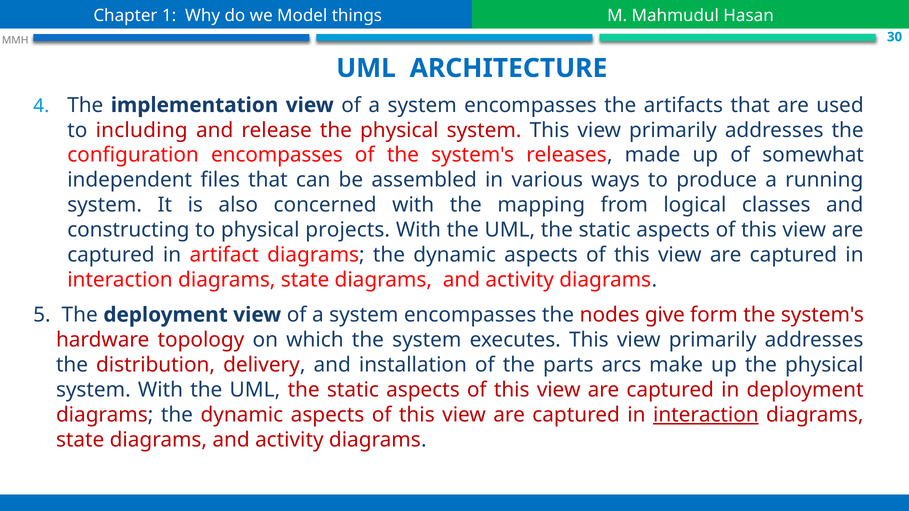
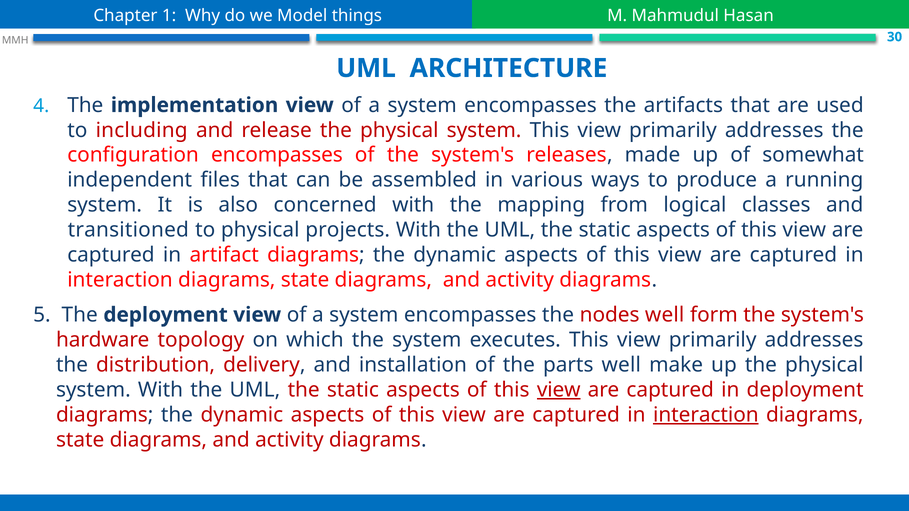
constructing: constructing -> transitioned (128, 230)
nodes give: give -> well (665, 315)
parts arcs: arcs -> well (621, 365)
view underline: none -> present (559, 390)
